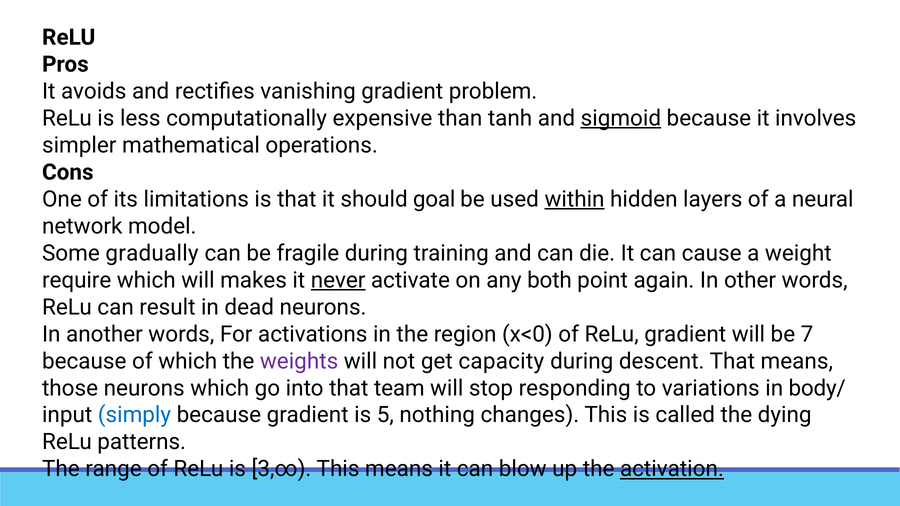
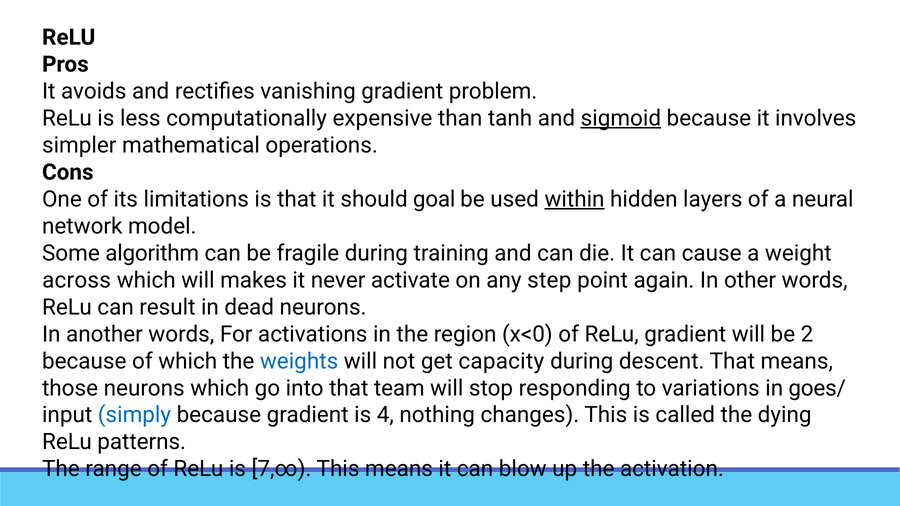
gradually: gradually -> algorithm (152, 253)
require: require -> across (77, 280)
never underline: present -> none (338, 280)
both: both -> step (549, 280)
7: 7 -> 2 (807, 334)
weights colour: purple -> blue (299, 361)
body/: body/ -> goes/ (817, 388)
5: 5 -> 4 (385, 415)
3,∞: 3,∞ -> 7,∞ (281, 469)
activation underline: present -> none (672, 469)
